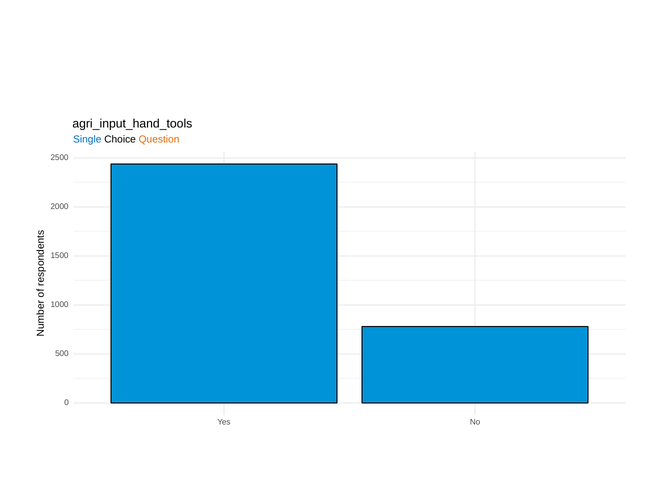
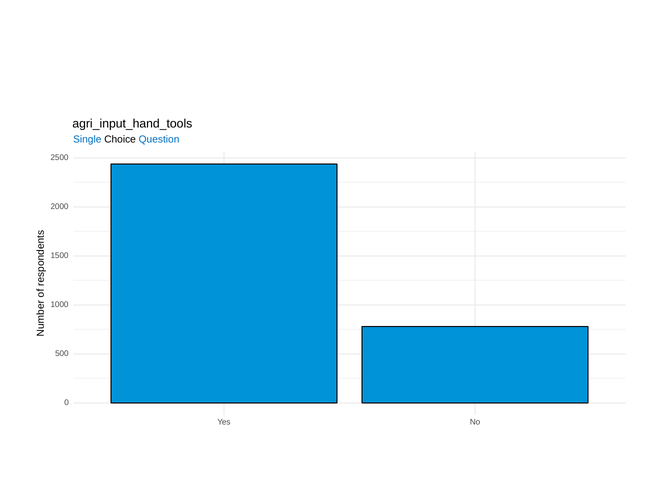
Question colour: orange -> blue (159, 139)
